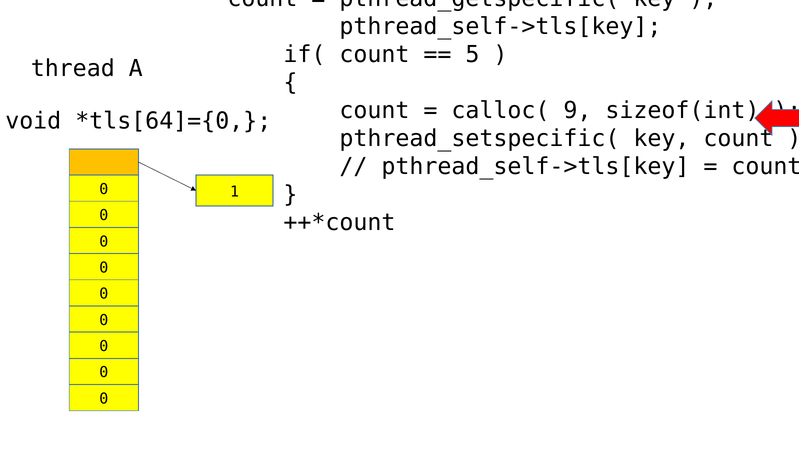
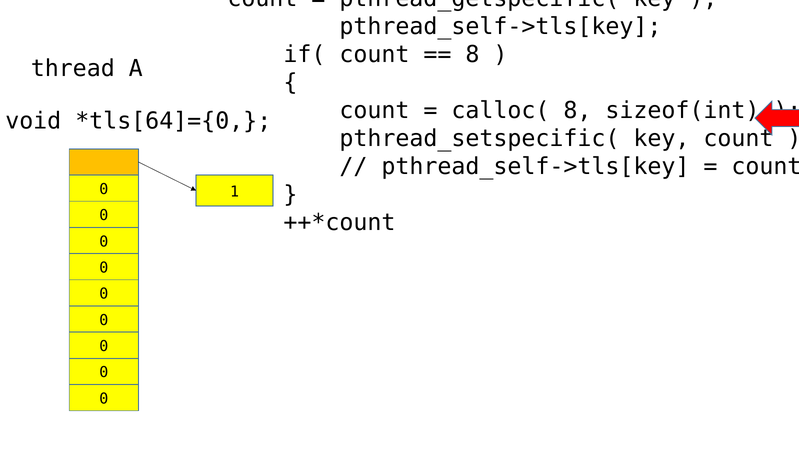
5: 5 -> 8 (472, 55)
calloc( 9: 9 -> 8 (577, 111)
